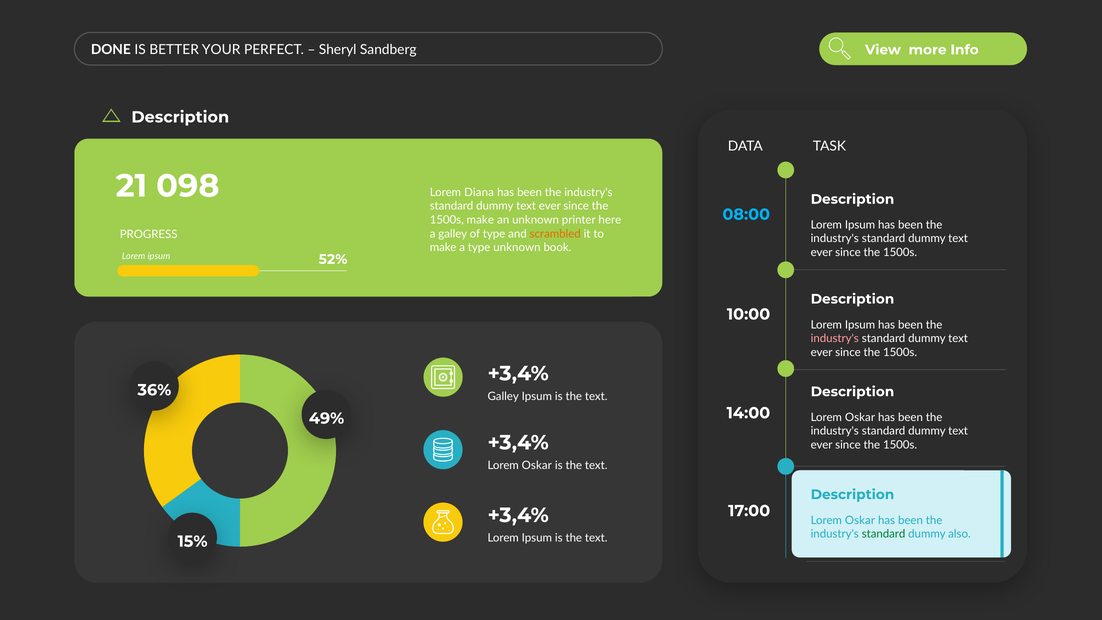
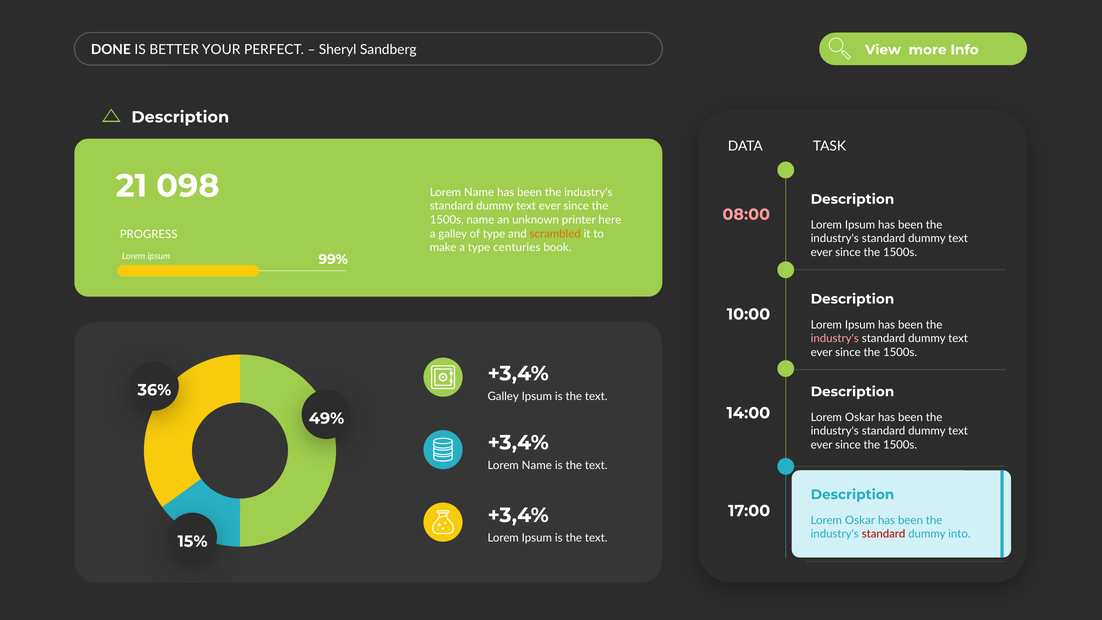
098 Lorem Diana: Diana -> Name (479, 192)
08:00 colour: light blue -> pink (746, 214)
1500s make: make -> name (480, 220)
type unknown: unknown -> centuries (517, 248)
52%: 52% -> 99% (333, 259)
Oskar: Oskar -> Name (537, 465)
standard colour: green -> red (884, 534)
also: also -> into (959, 534)
